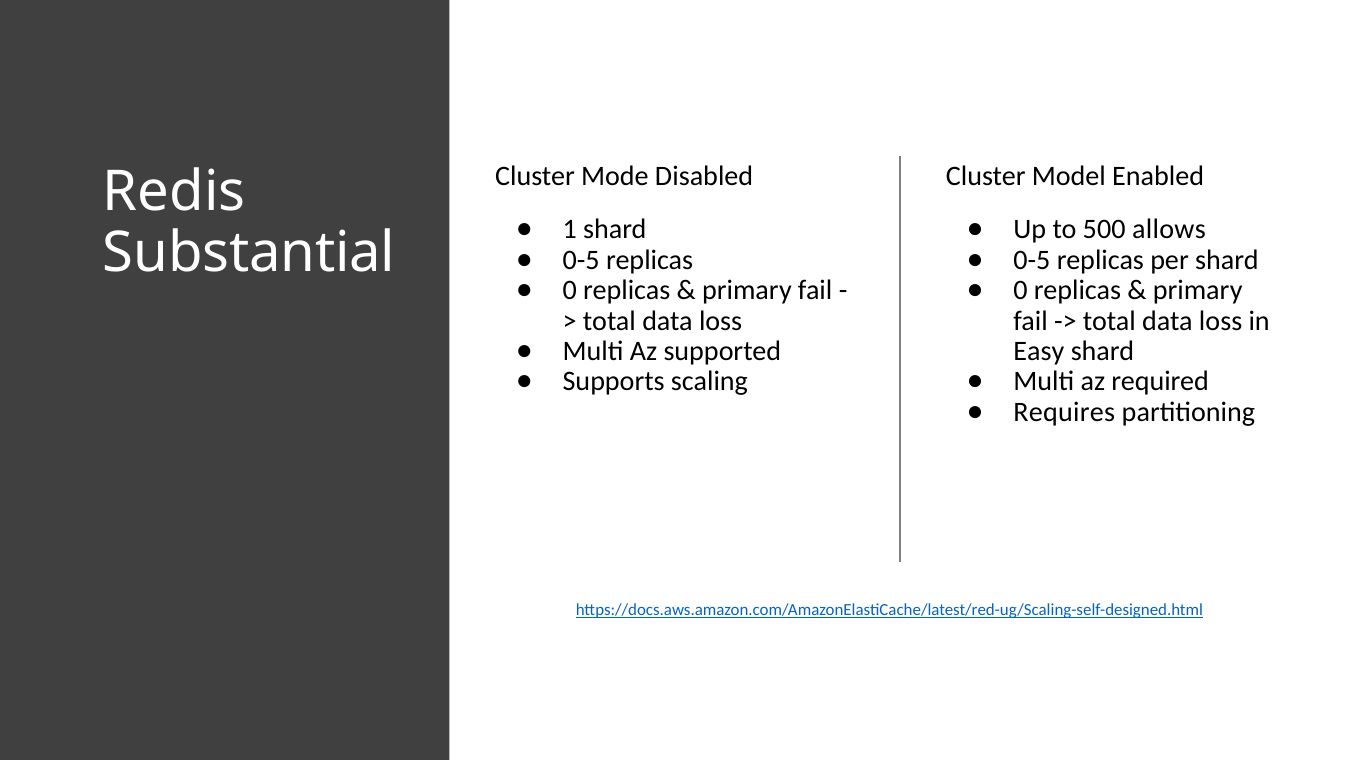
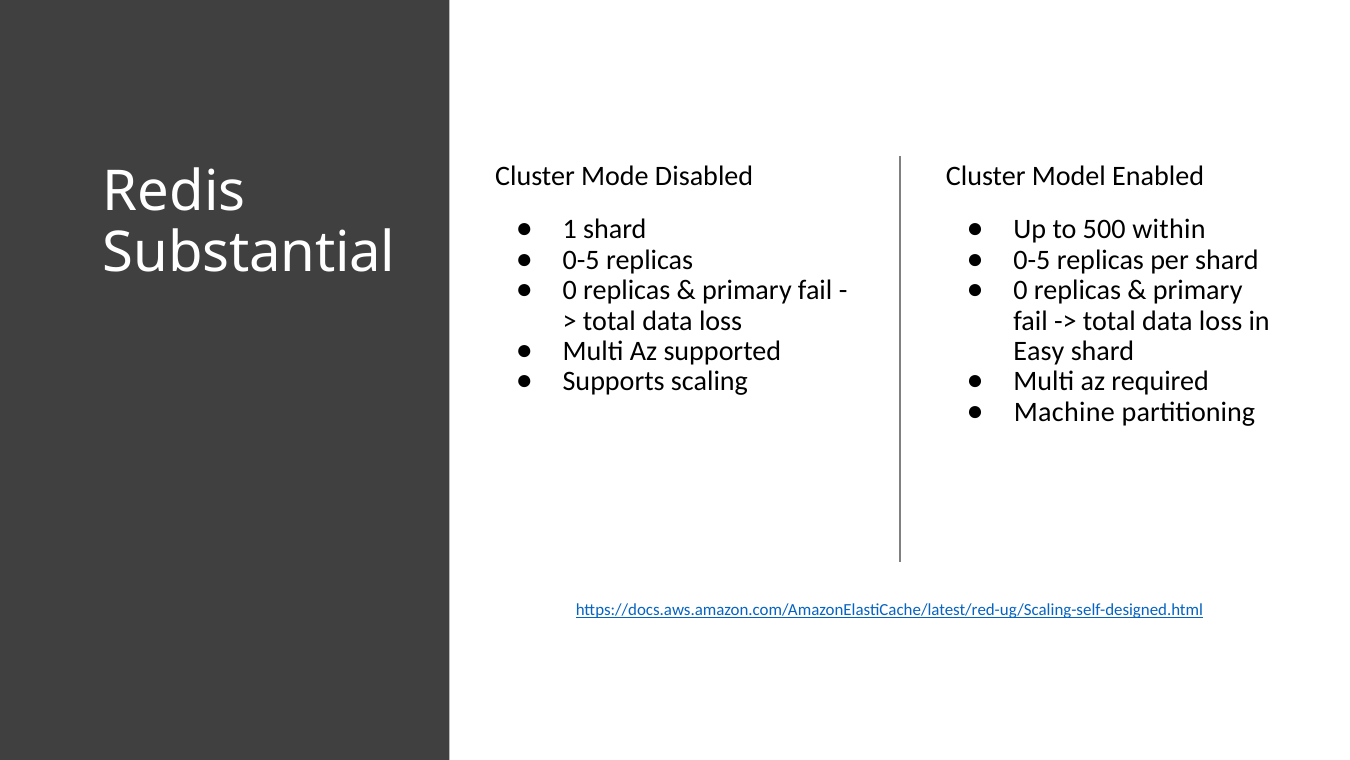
allows: allows -> within (1169, 229)
Requires: Requires -> Machine (1064, 412)
